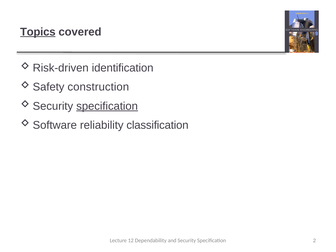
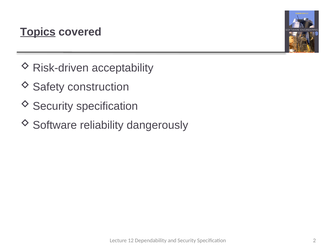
identification: identification -> acceptability (123, 68)
specification underline: present -> none (107, 106)
classification: classification -> dangerously (157, 125)
